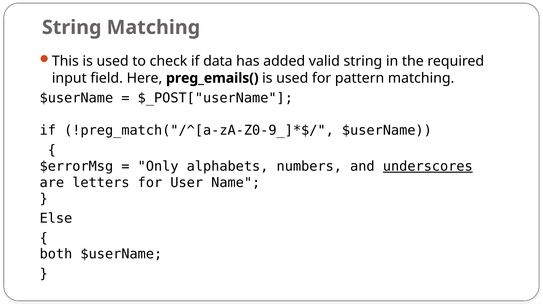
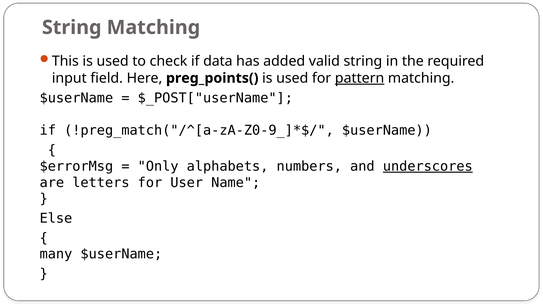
preg_emails(: preg_emails( -> preg_points( (212, 78)
pattern underline: none -> present (360, 78)
both: both -> many (56, 255)
